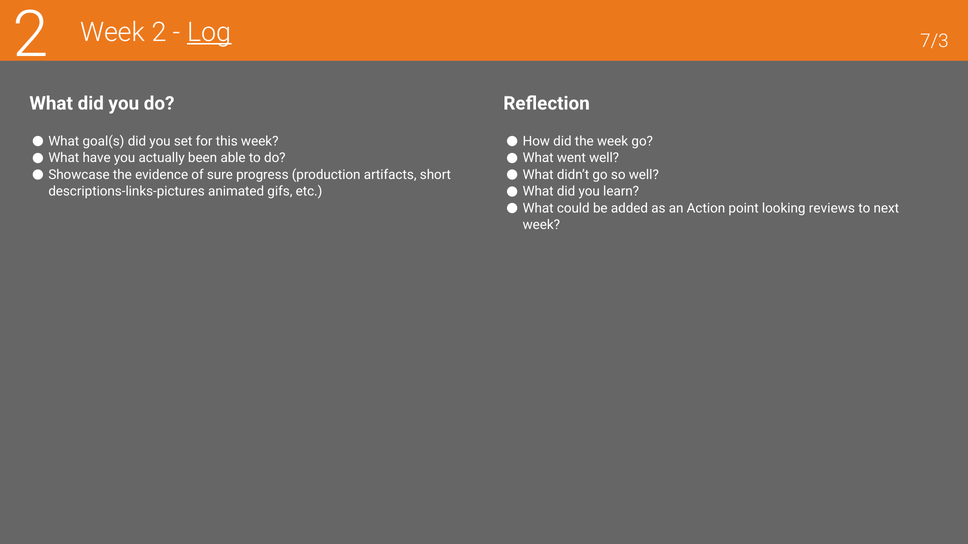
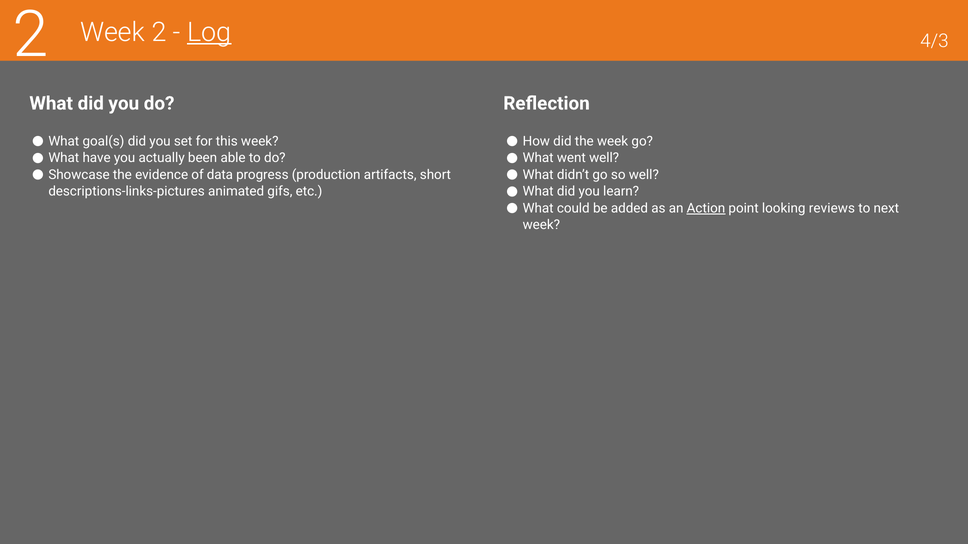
7/3: 7/3 -> 4/3 (934, 41)
sure: sure -> data (220, 175)
Action underline: none -> present (706, 208)
